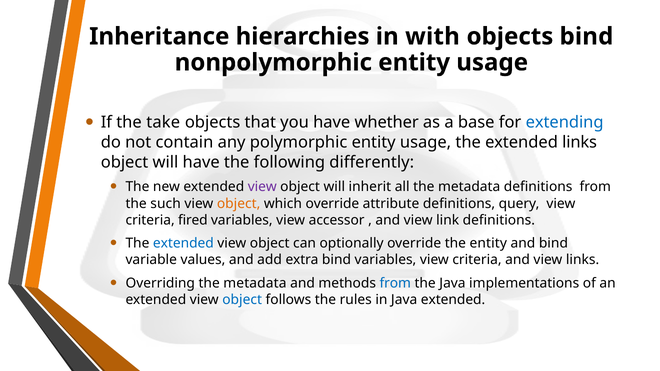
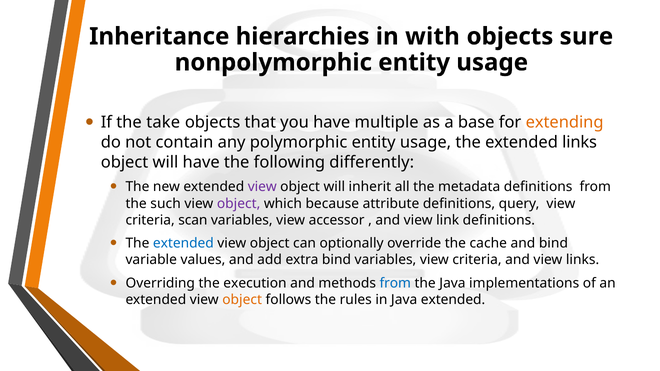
objects bind: bind -> sure (586, 36)
whether: whether -> multiple (387, 123)
extending colour: blue -> orange (565, 123)
object colour: orange -> purple (239, 204)
which override: override -> because (332, 204)
fired: fired -> scan (193, 220)
the entity: entity -> cache (488, 244)
Overriding the metadata: metadata -> execution (255, 283)
object colour: blue -> orange (242, 300)
